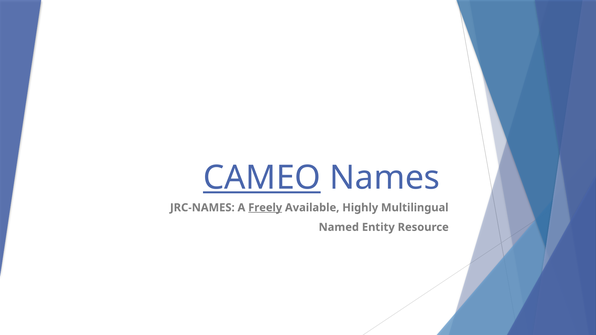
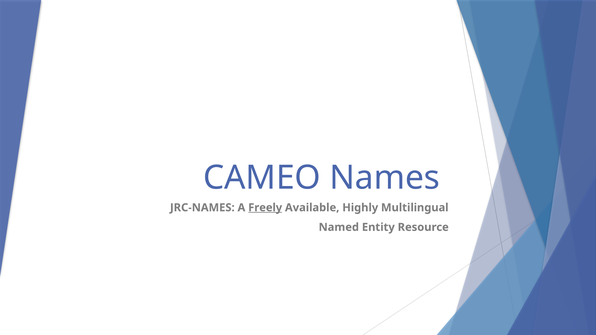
CAMEO underline: present -> none (262, 178)
